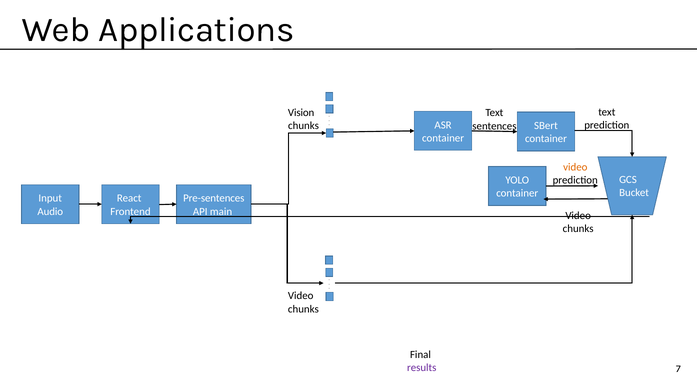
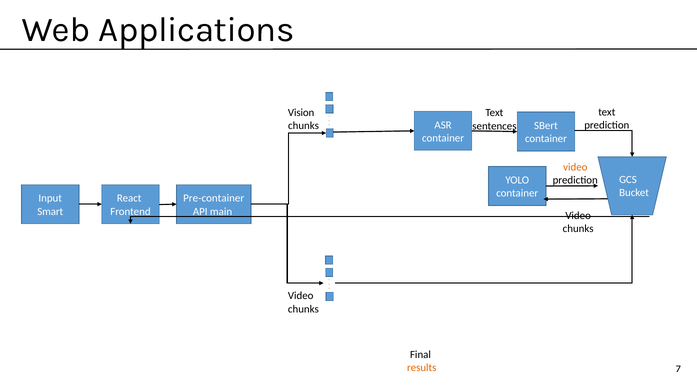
Pre-sentences: Pre-sentences -> Pre-container (214, 198)
Audio: Audio -> Smart (50, 211)
results colour: purple -> orange (422, 368)
